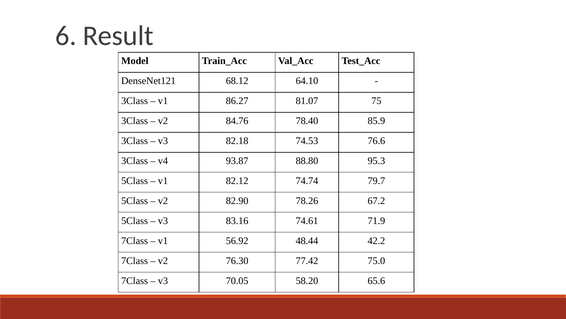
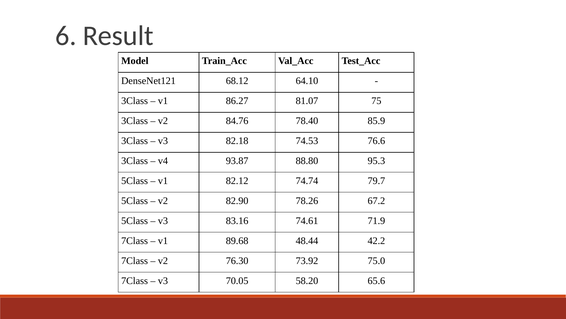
56.92: 56.92 -> 89.68 (237, 240)
77.42: 77.42 -> 73.92 (307, 260)
